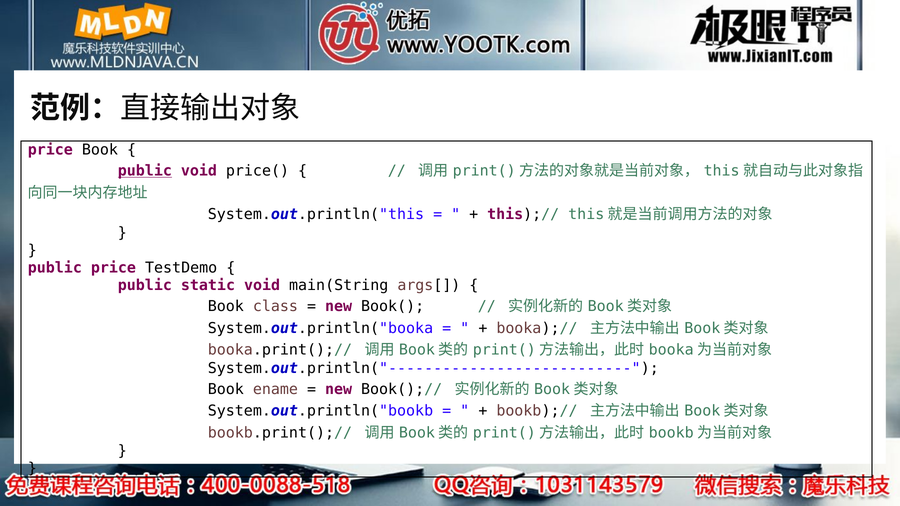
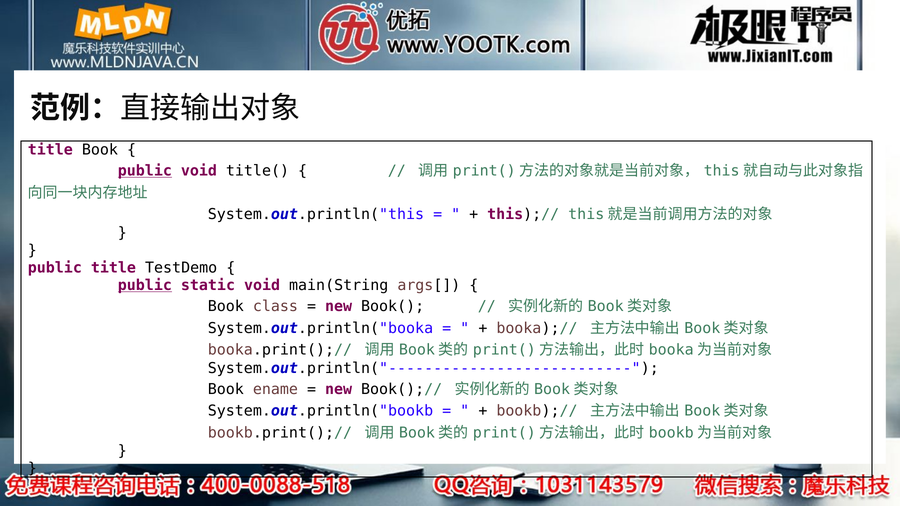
price: price -> title (50, 150)
price(: price( -> title( (258, 171)
public price: price -> title (113, 268)
public underline: none -> present (145, 285)
